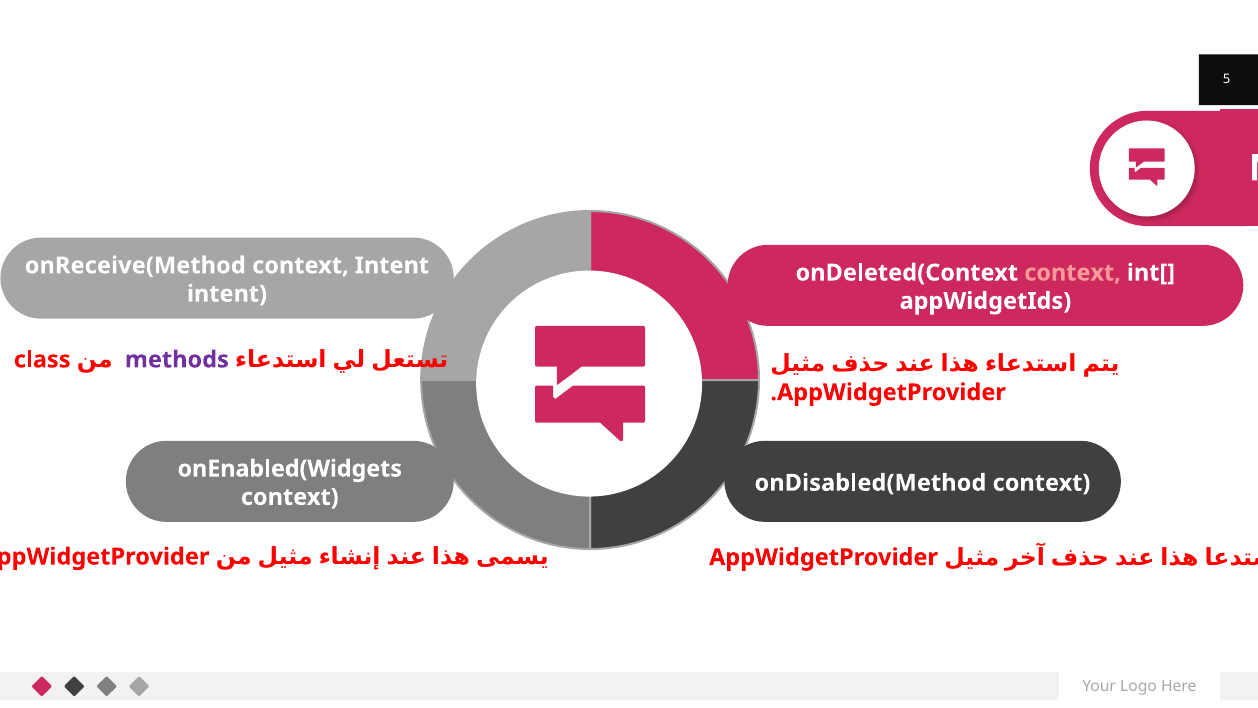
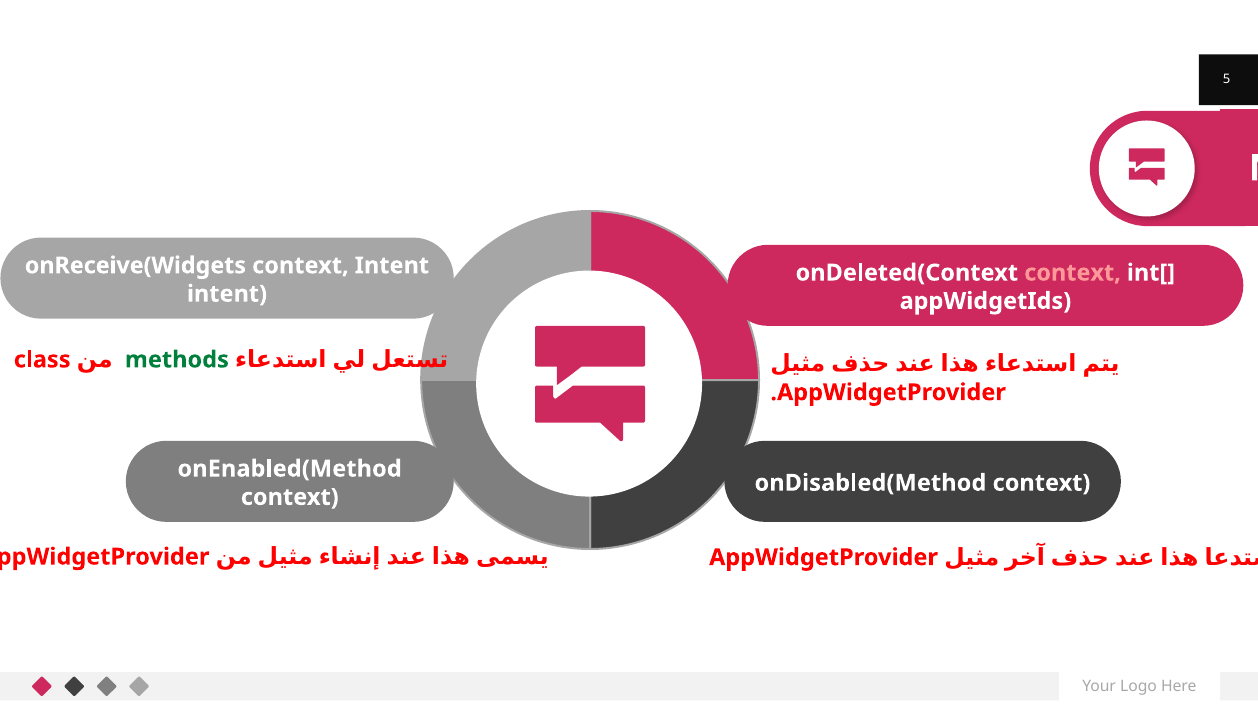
onReceive(Method: onReceive(Method -> onReceive(Widgets (135, 265)
methods colour: purple -> green (177, 359)
onEnabled(Widgets: onEnabled(Widgets -> onEnabled(Method (290, 469)
